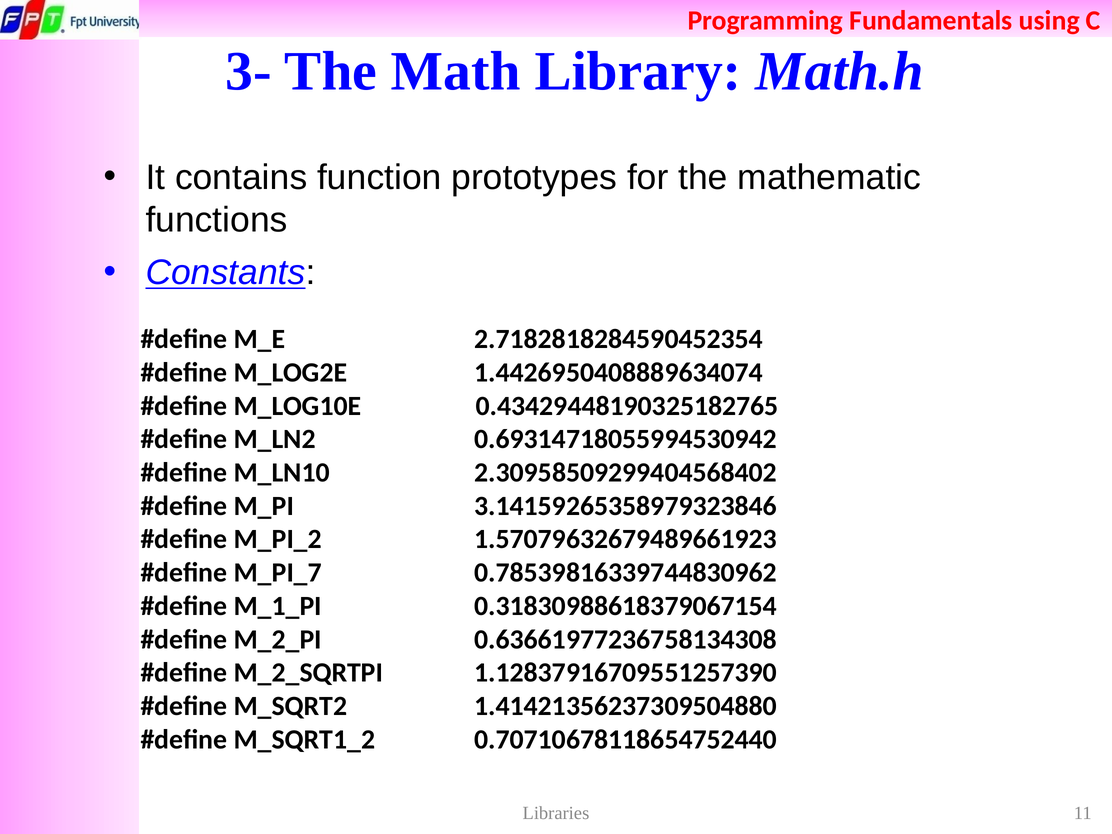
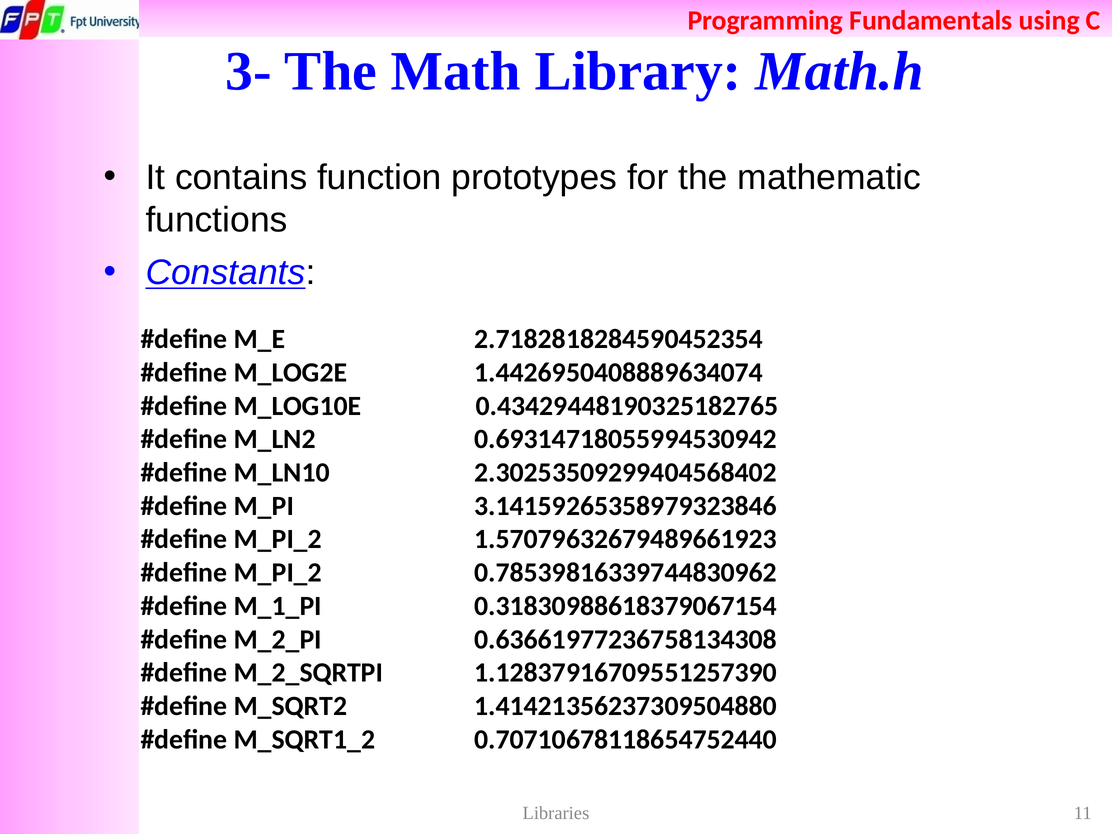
2.30958509299404568402: 2.30958509299404568402 -> 2.30253509299404568402 (626, 473)
M_PI_7: M_PI_7 -> M_PI_2 (278, 573)
